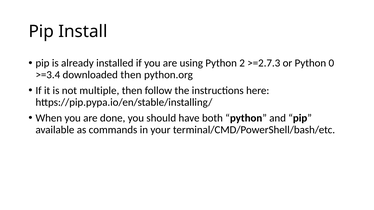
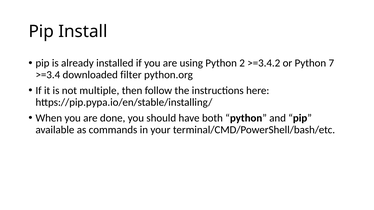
>=2.7.3: >=2.7.3 -> >=3.4.2 (264, 63)
0: 0 -> 7 (331, 63)
downloaded then: then -> filter (131, 75)
